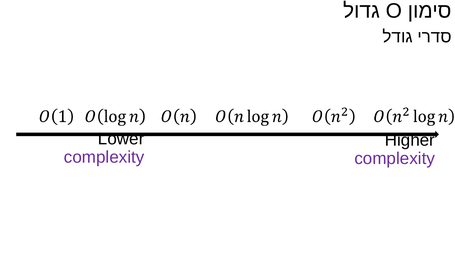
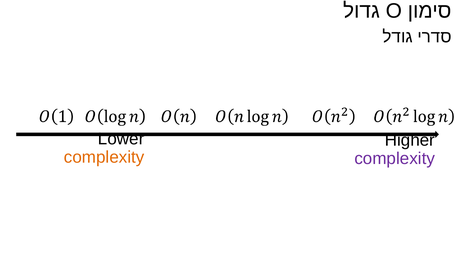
complexity colour: purple -> orange (104, 157)
